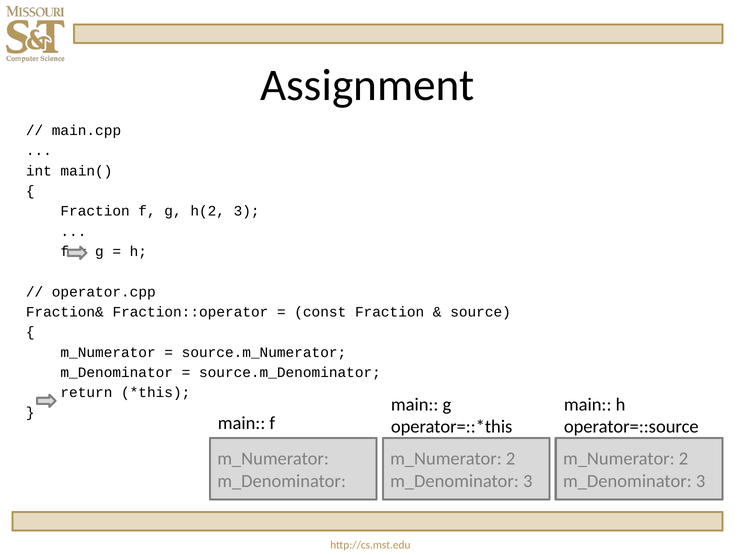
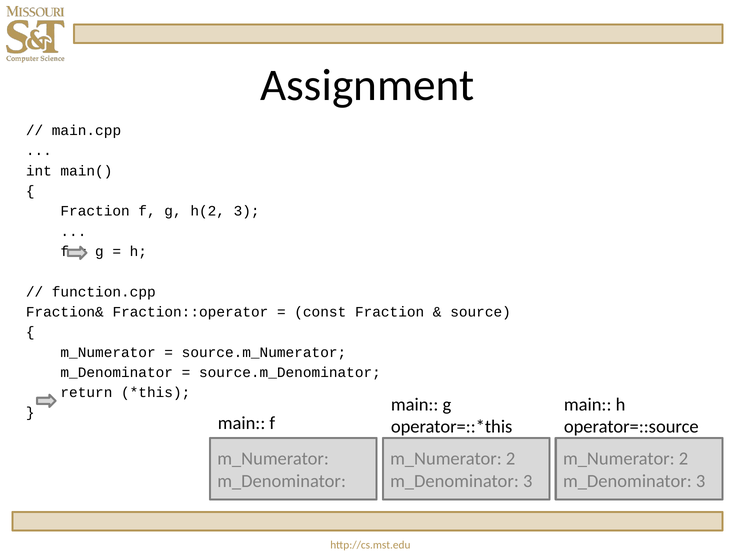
operator.cpp: operator.cpp -> function.cpp (104, 292)
